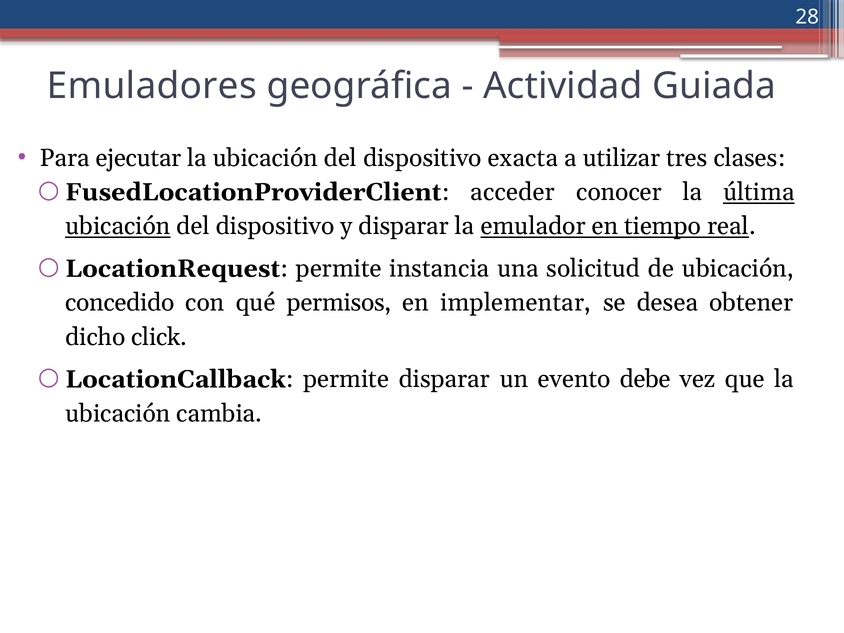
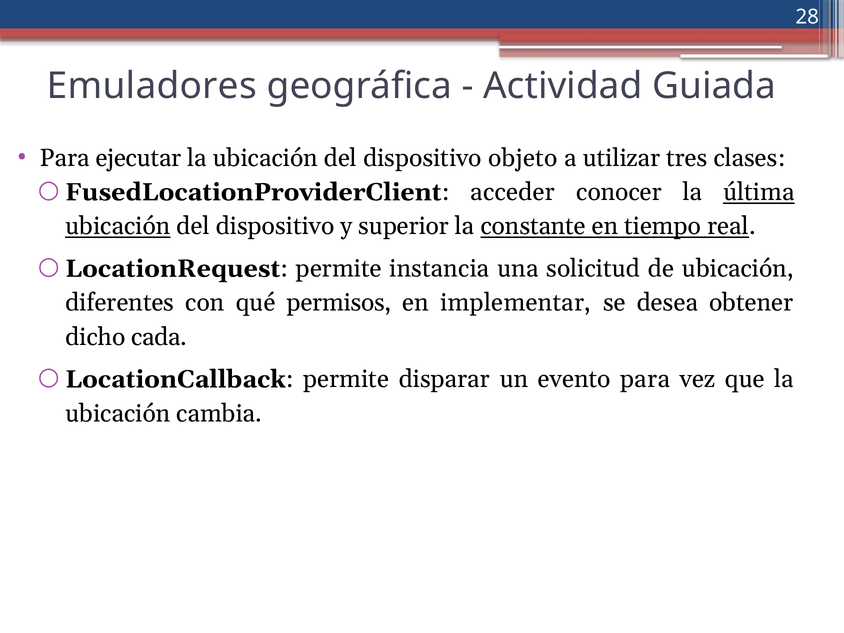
exacta: exacta -> objeto (523, 158)
y disparar: disparar -> superior (404, 226)
emulador: emulador -> constante (533, 226)
concedido: concedido -> diferentes (120, 303)
click: click -> cada (159, 337)
evento debe: debe -> para (645, 379)
